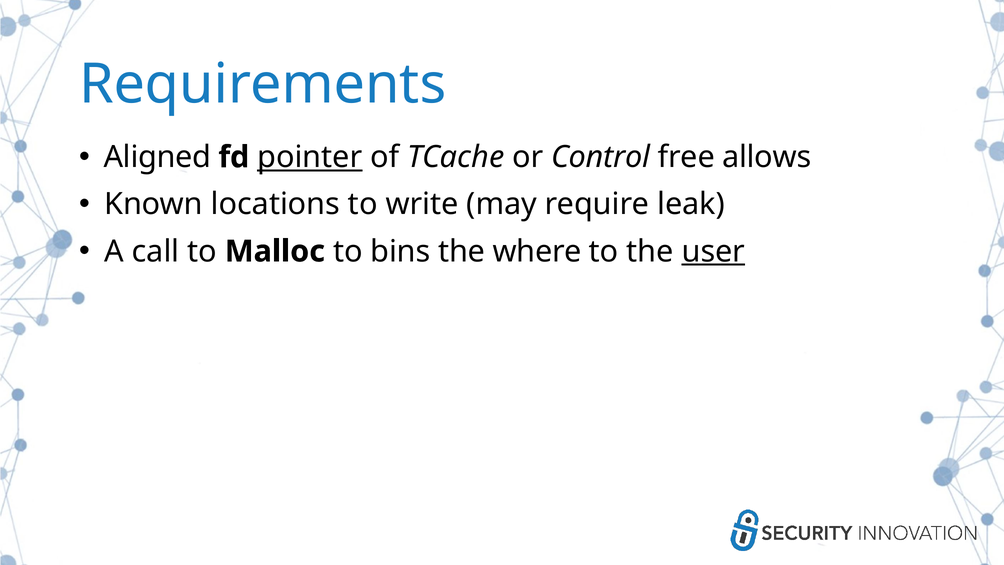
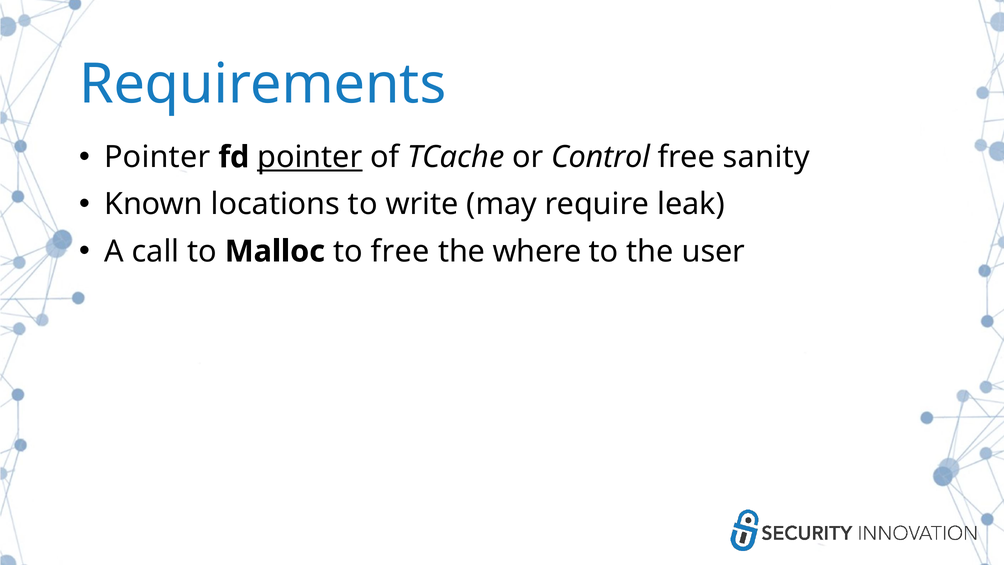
Aligned: Aligned -> Pointer (157, 157)
allows: allows -> sanity (766, 157)
to bins: bins -> free (400, 251)
user underline: present -> none (713, 251)
